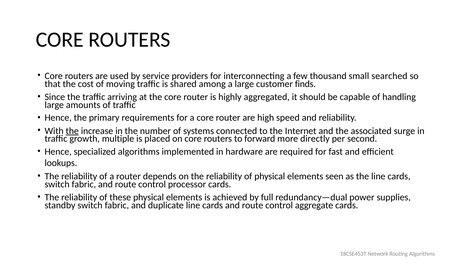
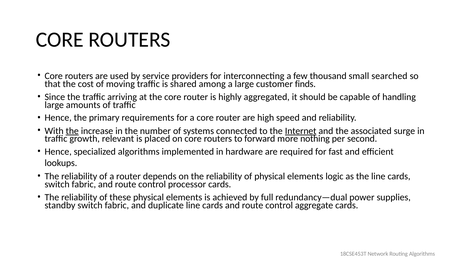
Internet underline: none -> present (301, 131)
multiple: multiple -> relevant (118, 139)
directly: directly -> nothing (315, 139)
seen: seen -> logic (334, 176)
